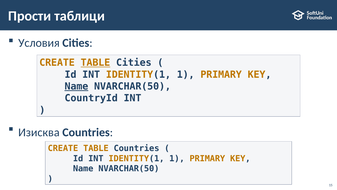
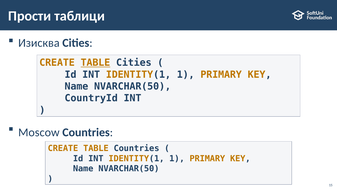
Условия: Условия -> Изисква (39, 43)
Name underline: present -> none (76, 86)
Изисква: Изисква -> Moscow (39, 132)
